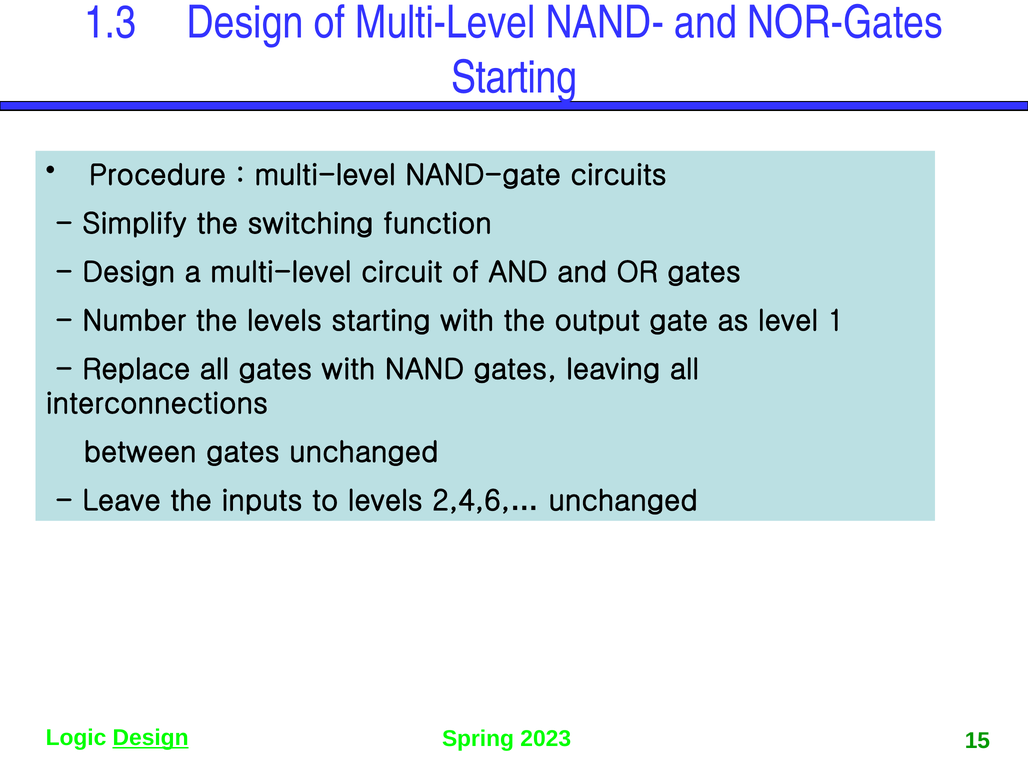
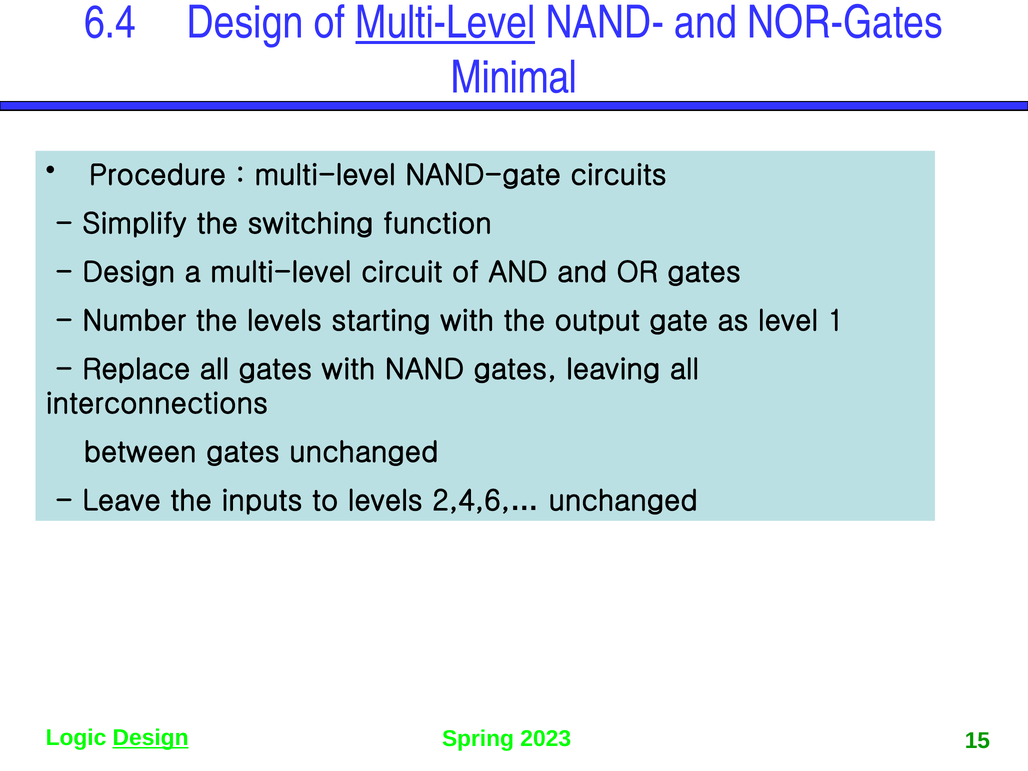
1.3: 1.3 -> 6.4 (110, 23)
Multi-Level underline: none -> present (445, 23)
Starting: Starting -> Minimal (514, 78)
